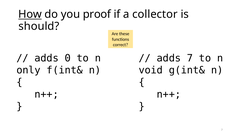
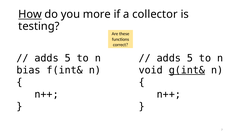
proof: proof -> more (97, 14)
should: should -> testing (39, 26)
0: 0 -> 5 (68, 58)
7: 7 -> 5 (190, 58)
only: only -> bias (28, 70)
g(int& underline: none -> present (187, 70)
